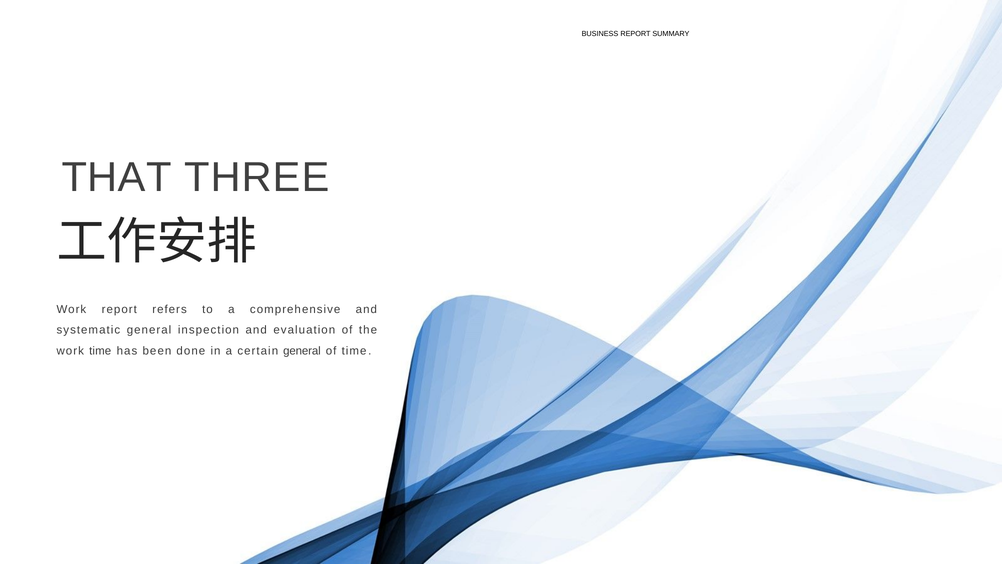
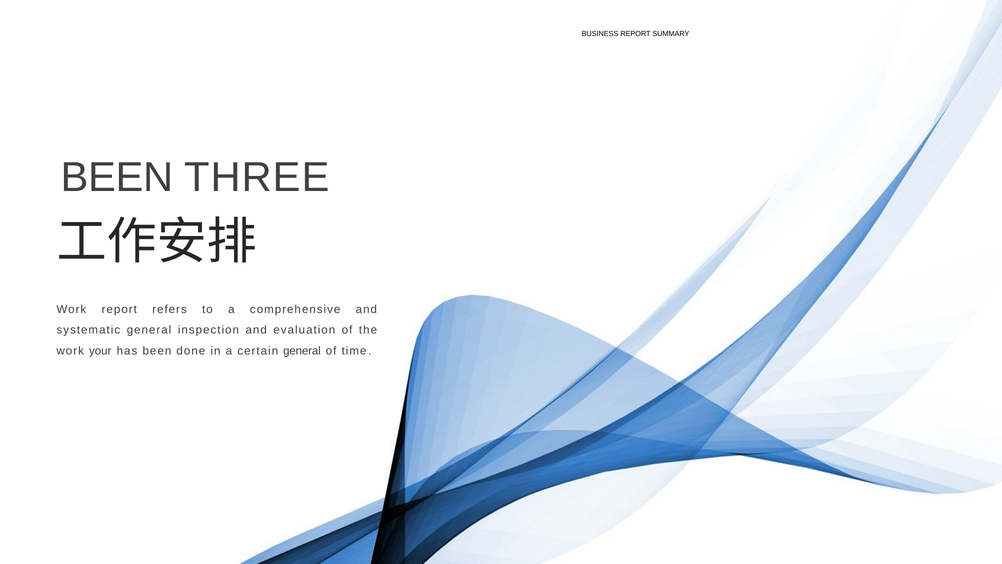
THAT: THAT -> BEEN (117, 177)
work time: time -> your (100, 351)
